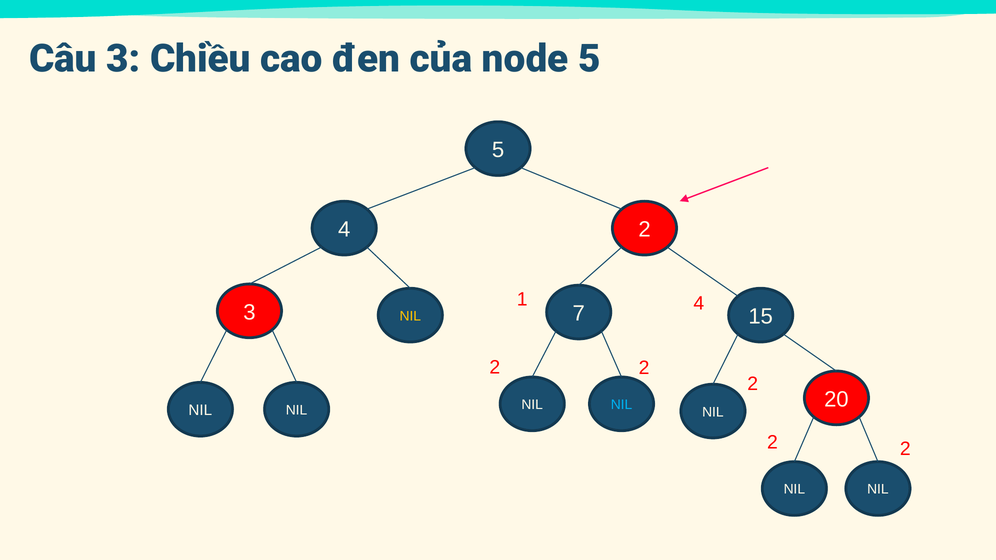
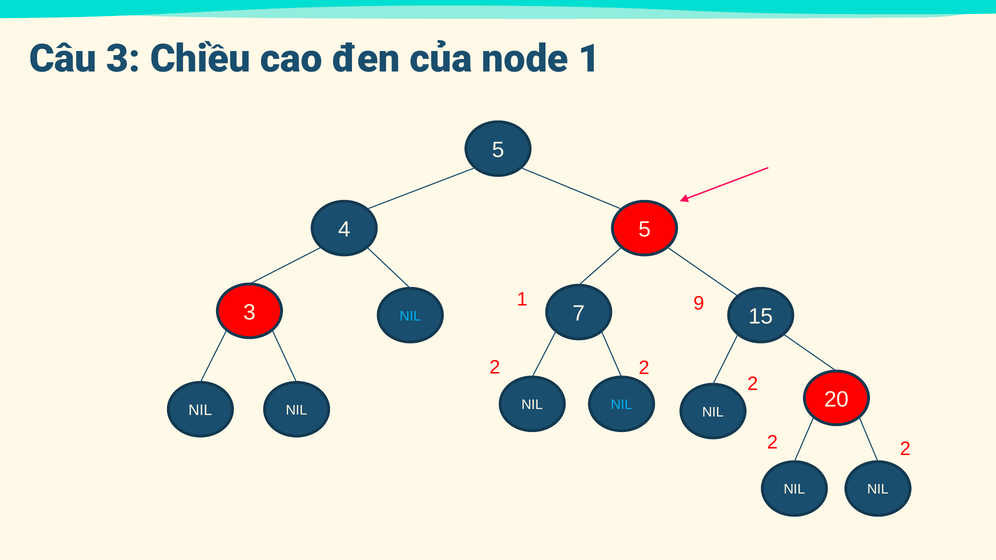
node 5: 5 -> 1 (589, 59)
2: 2 -> 5 (645, 230)
1 4: 4 -> 9 (699, 303)
NIL colour: yellow -> light blue (410, 316)
